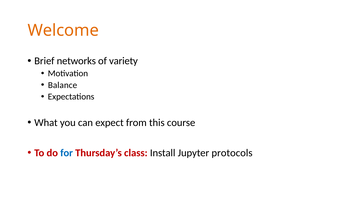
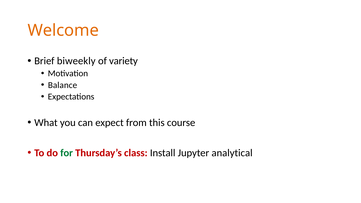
networks: networks -> biweekly (76, 61)
for colour: blue -> green (67, 153)
protocols: protocols -> analytical (232, 153)
